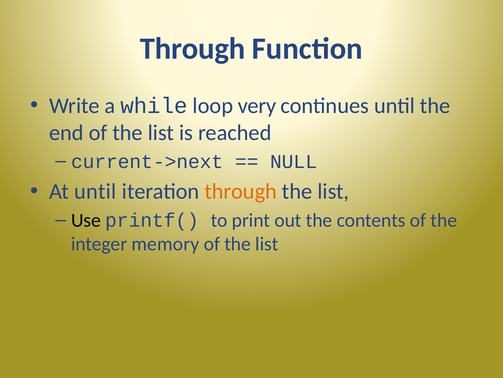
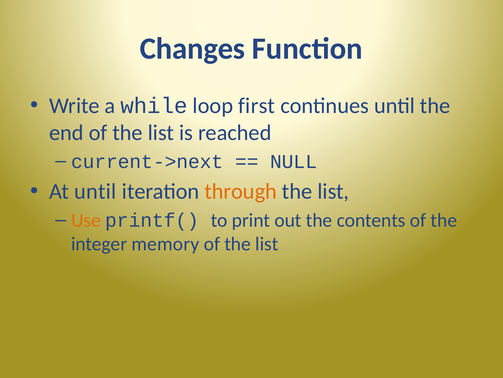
Through: Through -> Changes (193, 49)
very: very -> first (257, 106)
Use colour: black -> orange (86, 220)
